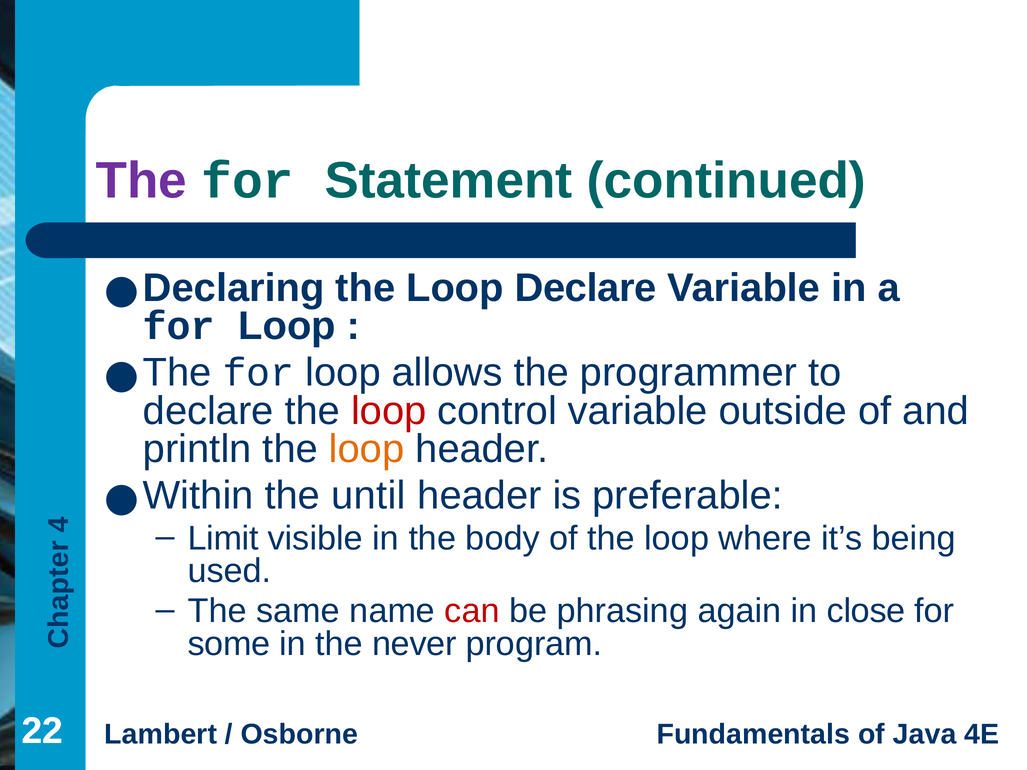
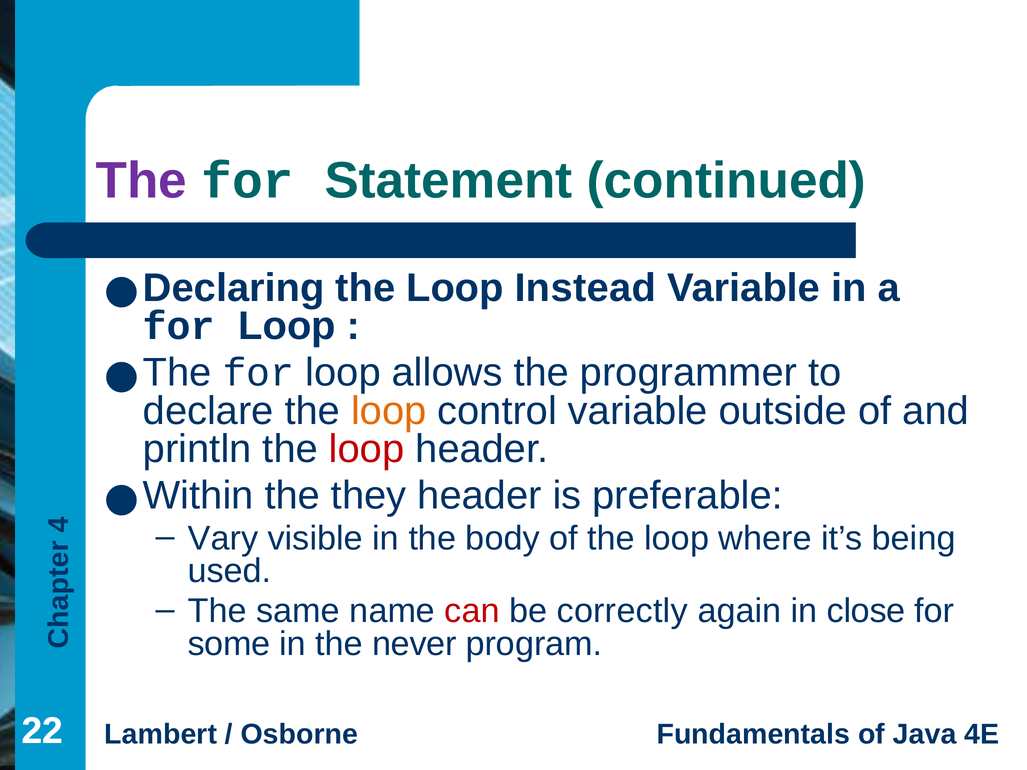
Loop Declare: Declare -> Instead (585, 288)
loop colour: red -> orange (389, 411)
loop colour: orange -> red (367, 449)
until: until -> they (369, 496)
Limit: Limit -> Vary (223, 539)
phrasing: phrasing -> correctly (622, 611)
